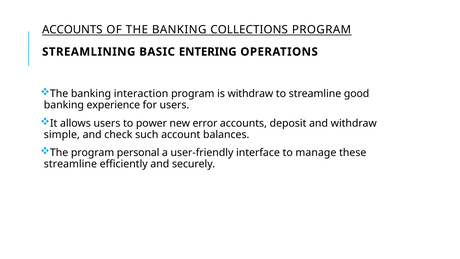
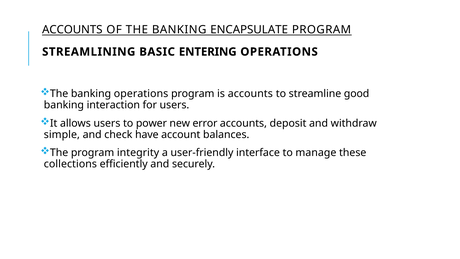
COLLECTIONS: COLLECTIONS -> ENCAPSULATE (249, 30)
banking interaction: interaction -> operations (141, 94)
is withdraw: withdraw -> accounts (250, 94)
experience: experience -> interaction (113, 105)
such: such -> have (147, 134)
personal: personal -> integrity (138, 153)
streamline: streamline -> collections (70, 164)
